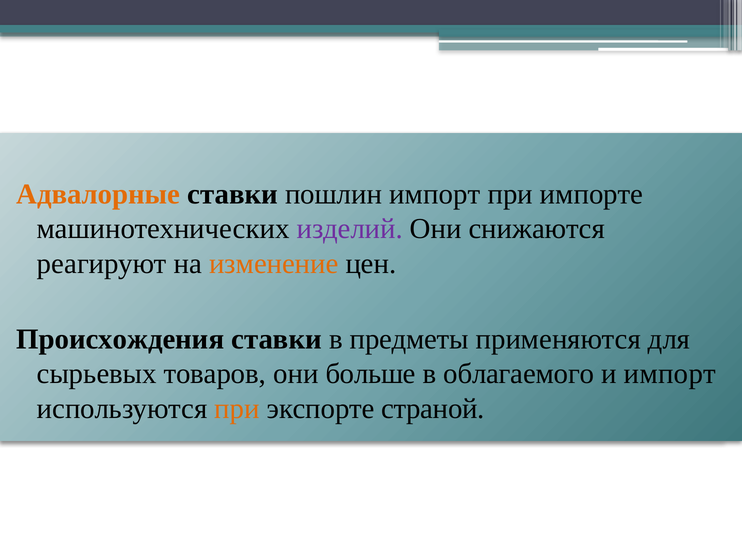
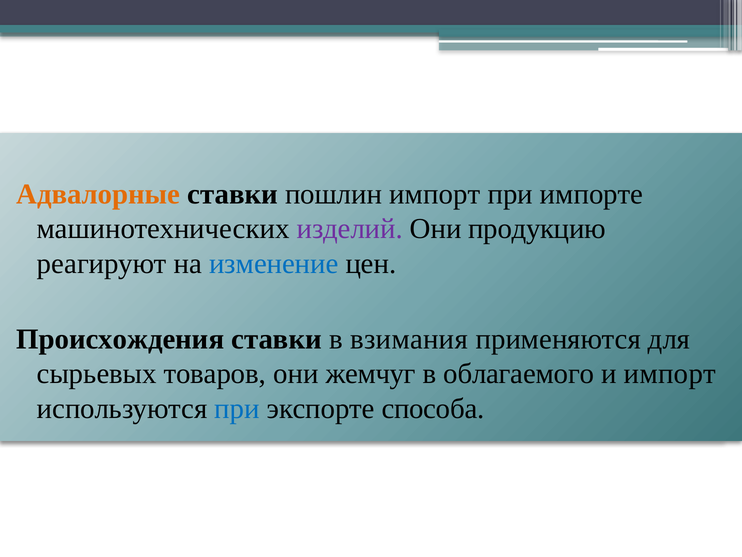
снижаются: снижаются -> продукцию (537, 229)
изменение colour: orange -> blue (274, 263)
предметы: предметы -> взимания (409, 339)
больше: больше -> жемчуг (371, 373)
при colour: orange -> blue (237, 408)
страной: страной -> способа (433, 408)
